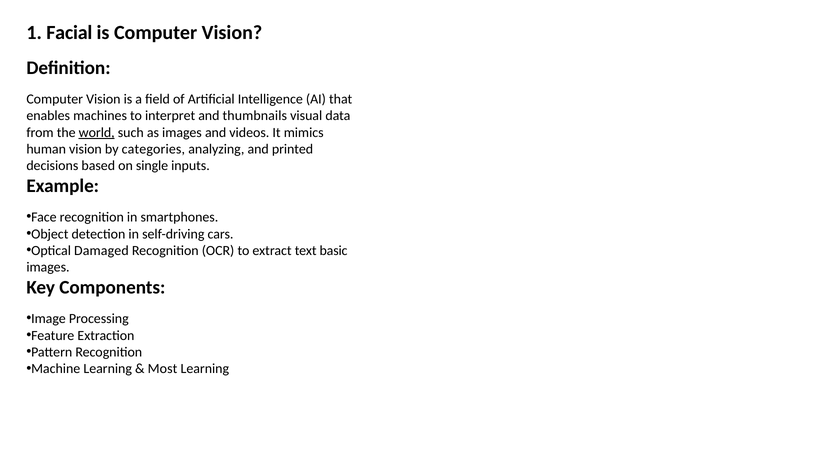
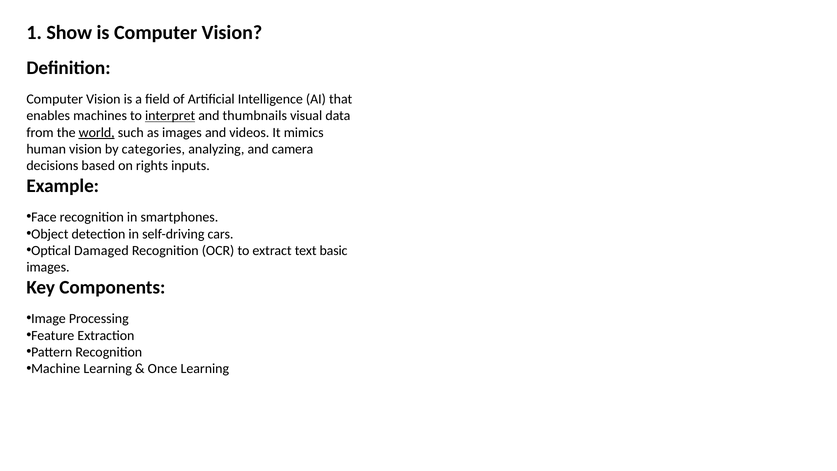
Facial: Facial -> Show (69, 32)
interpret underline: none -> present (170, 116)
printed: printed -> camera (293, 149)
single: single -> rights (152, 166)
Most: Most -> Once (163, 369)
